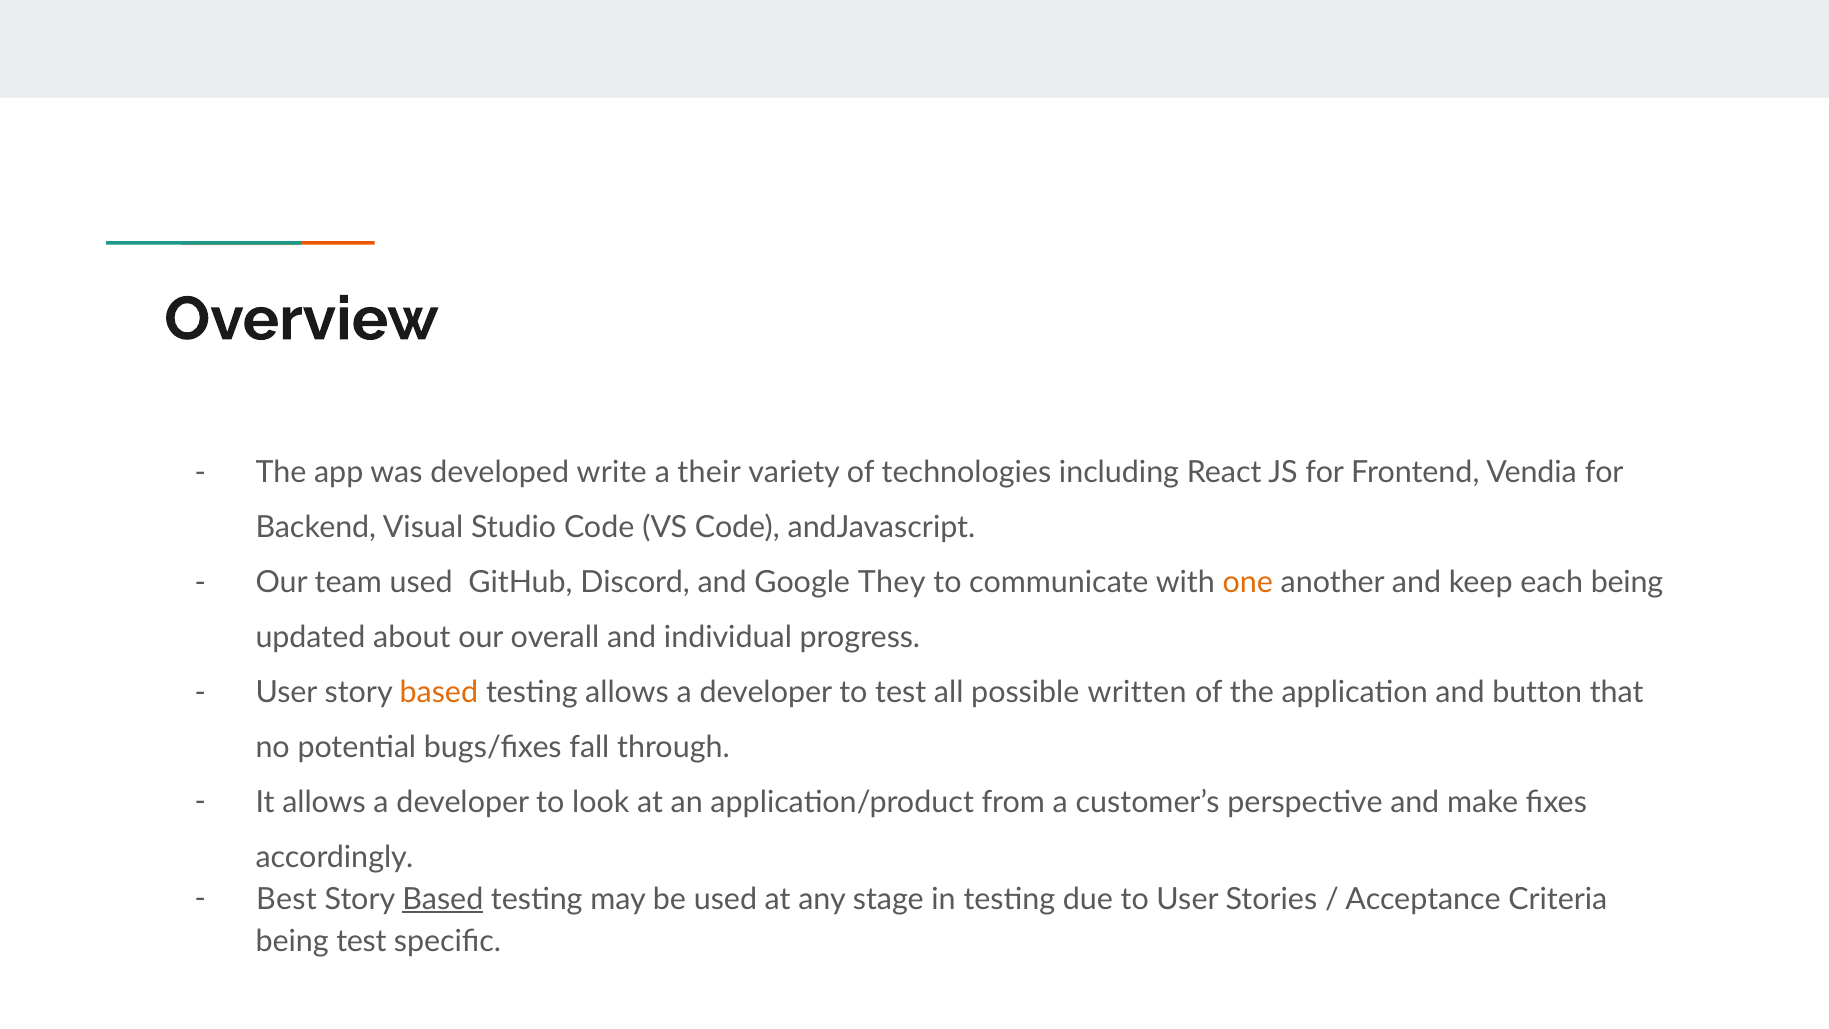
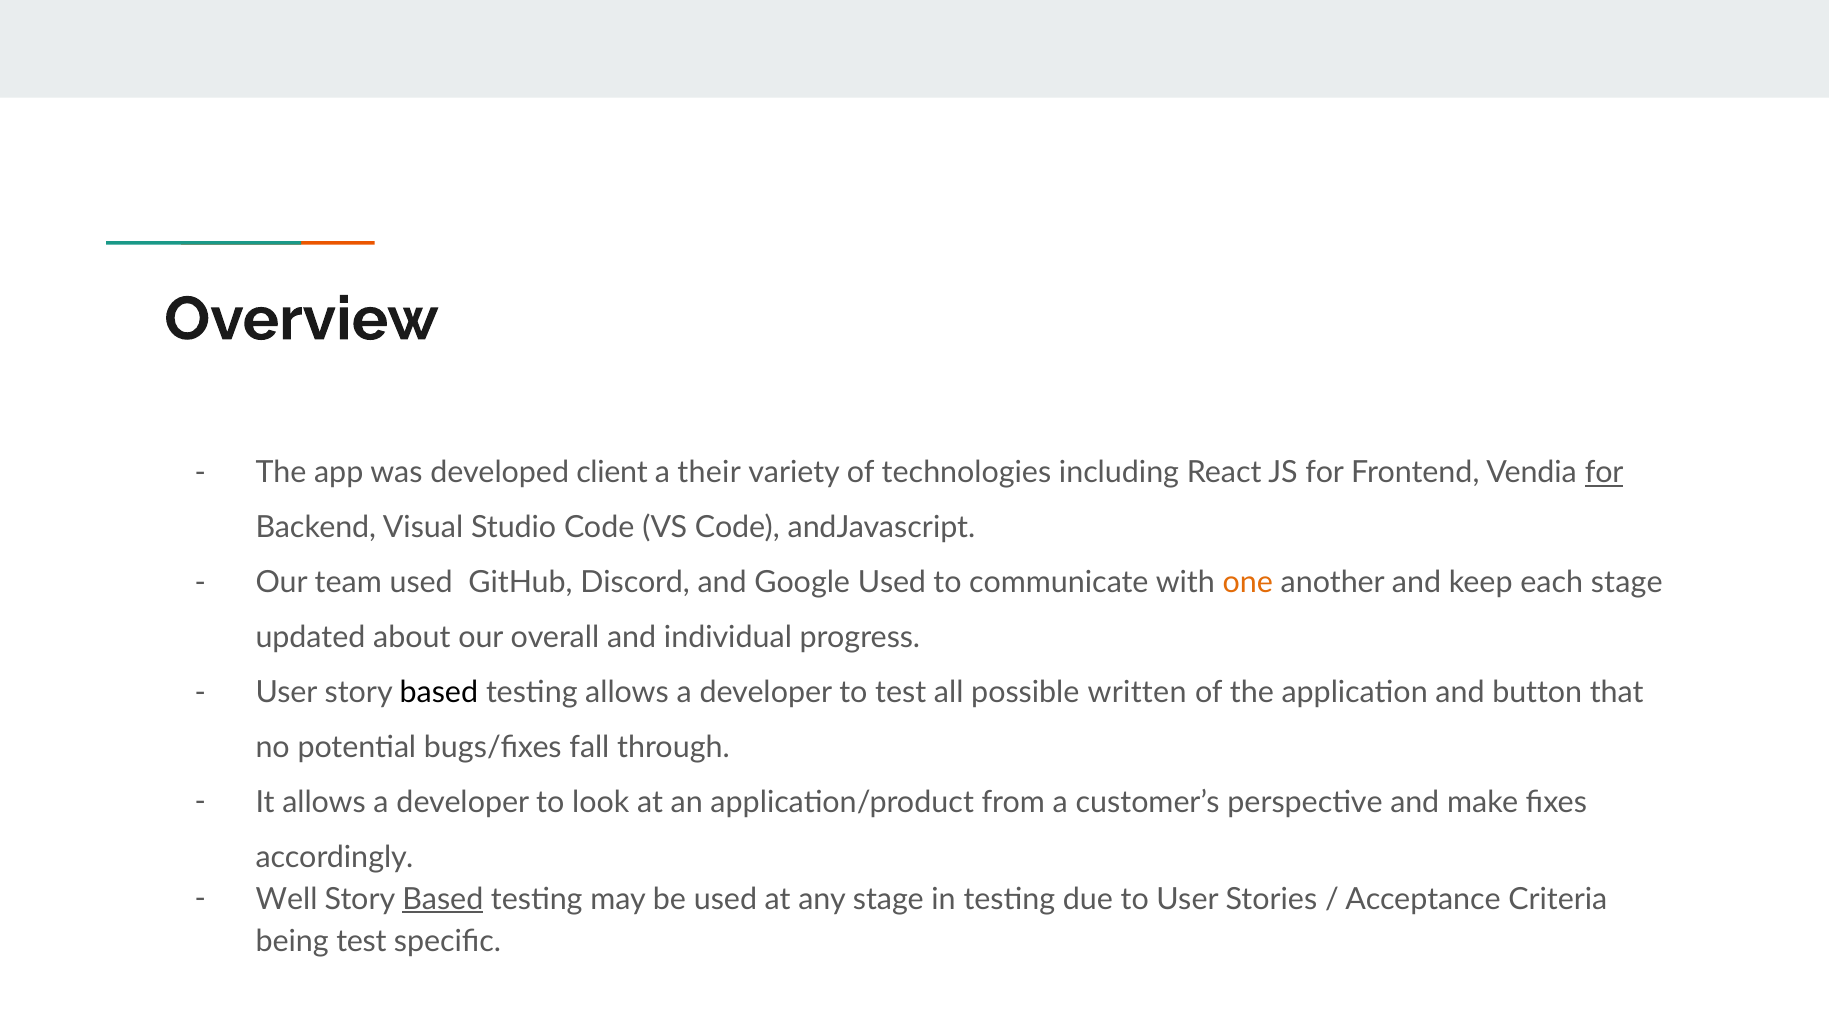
write: write -> client (612, 473)
for underline: none -> present (1604, 473)
Google They: They -> Used (892, 583)
each being: being -> stage (1627, 583)
based colour: orange -> black (439, 692)
Best: Best -> Well (287, 899)
